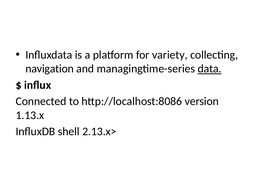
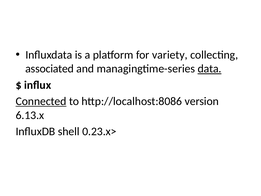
navigation: navigation -> associated (50, 69)
Connected underline: none -> present (41, 101)
1.13.x: 1.13.x -> 6.13.x (30, 115)
2.13.x>: 2.13.x> -> 0.23.x> (99, 131)
